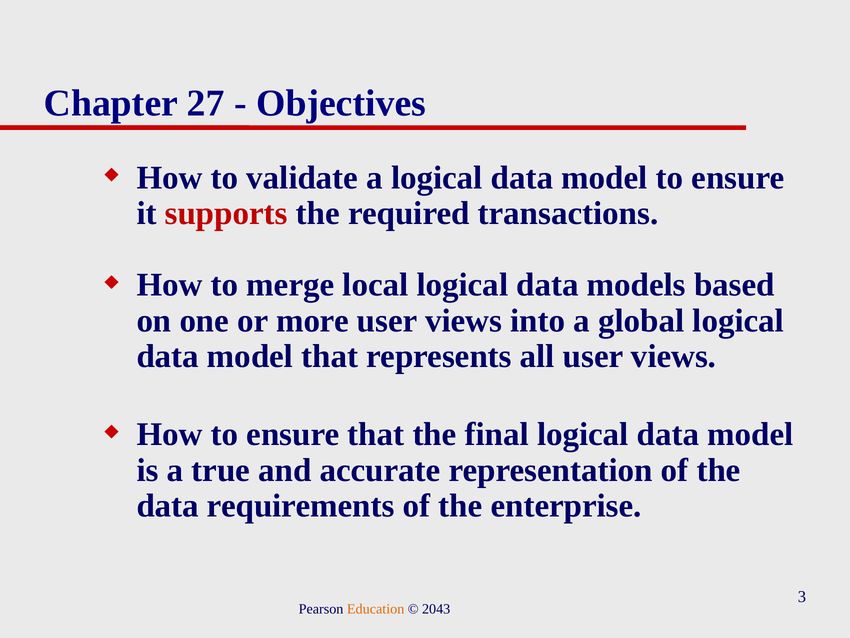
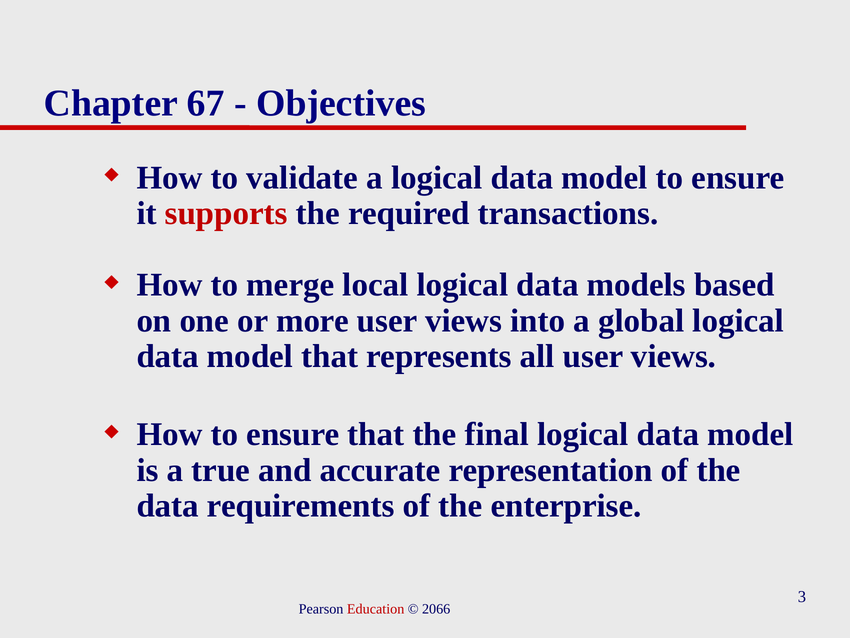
27: 27 -> 67 (206, 103)
Education colour: orange -> red (376, 609)
2043: 2043 -> 2066 (436, 609)
